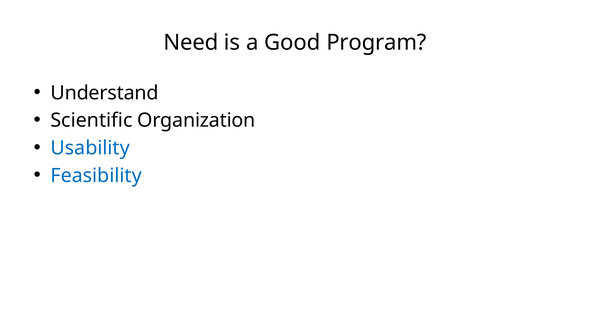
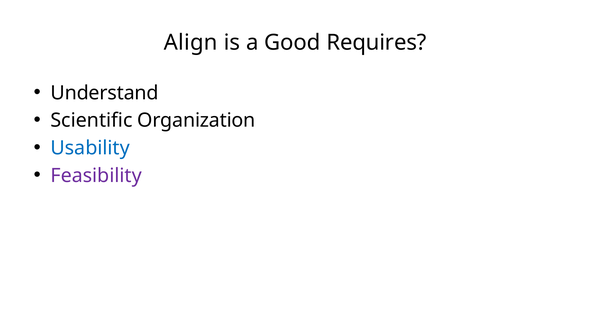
Need: Need -> Align (191, 42)
Program: Program -> Requires (376, 42)
Feasibility colour: blue -> purple (96, 175)
